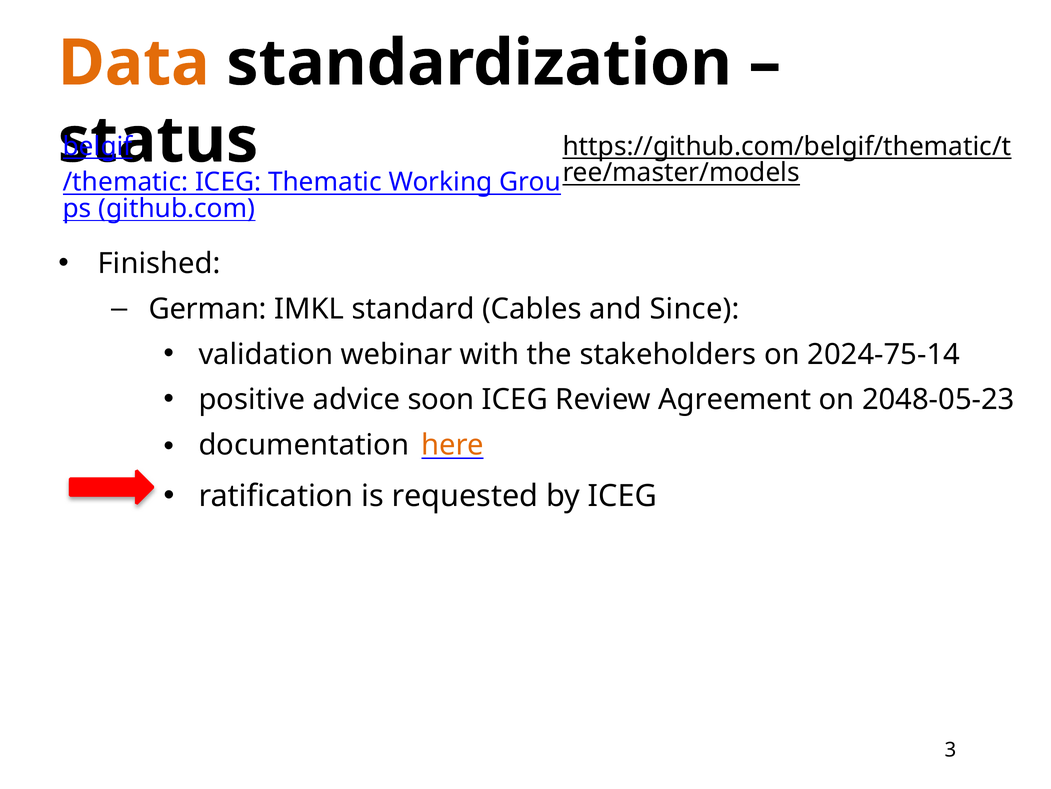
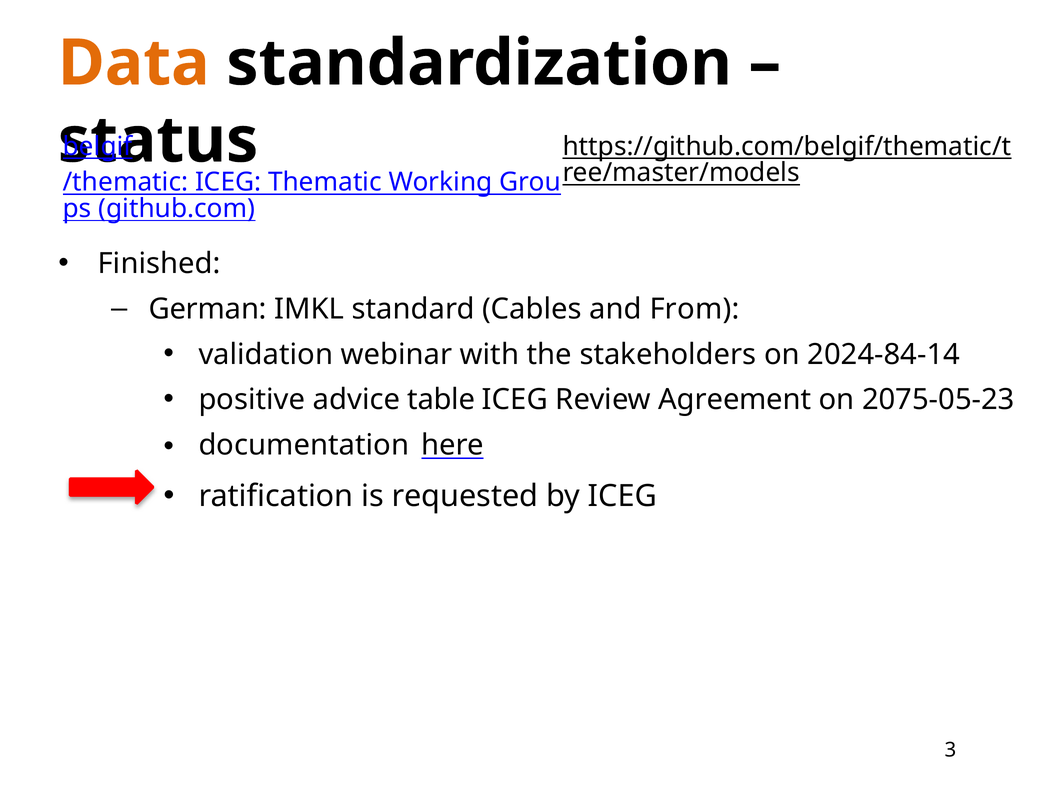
Since: Since -> From (695, 309)
2024-75-14: 2024-75-14 -> 2024-84-14 (884, 354)
soon: soon -> table (441, 399)
2048-05-23: 2048-05-23 -> 2075-05-23 (938, 399)
here colour: orange -> black (453, 445)
